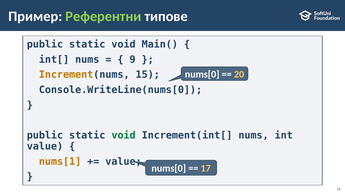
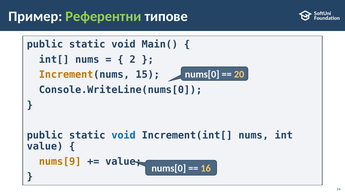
9: 9 -> 2 (133, 60)
void colour: green -> blue (124, 135)
nums[1: nums[1 -> nums[9 (60, 162)
17: 17 -> 16 (206, 168)
